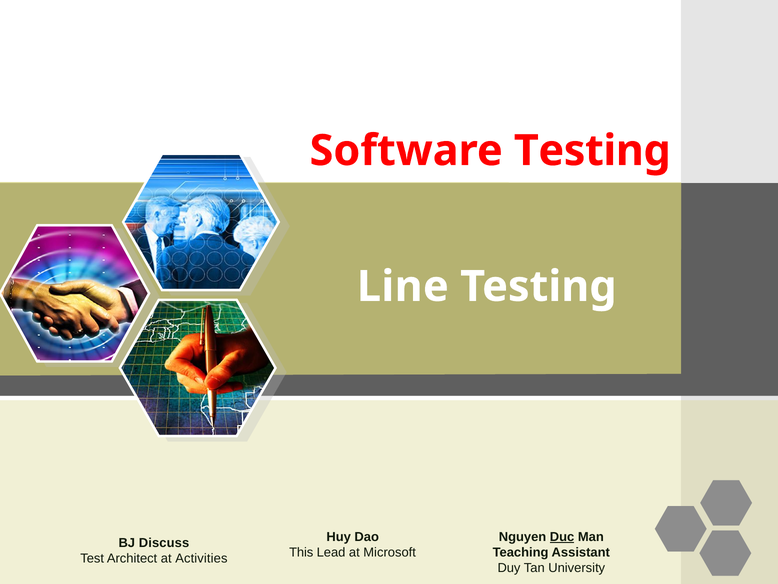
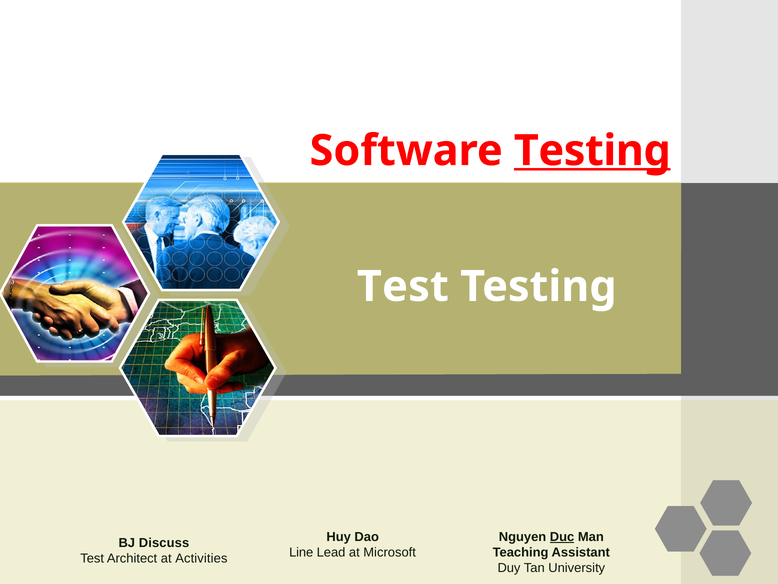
Testing underline: none -> present (592, 151)
Line: Line -> Test (403, 286)
This: This -> Line (301, 552)
